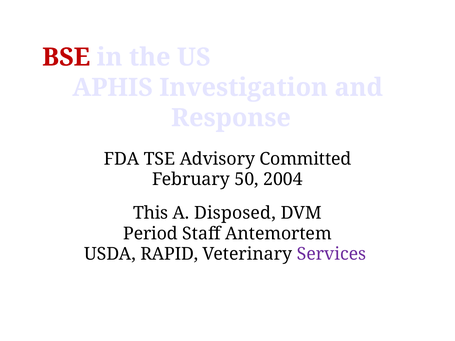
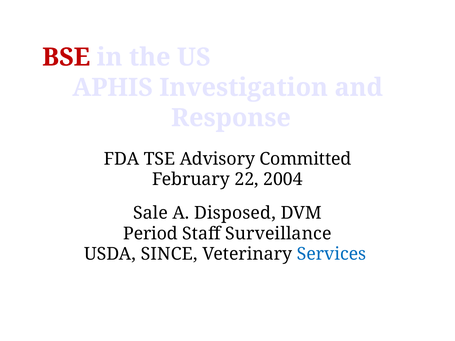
50: 50 -> 22 (247, 180)
This: This -> Sale (151, 213)
Antemortem: Antemortem -> Surveillance (278, 234)
RAPID: RAPID -> SINCE (169, 254)
Services colour: purple -> blue (331, 254)
